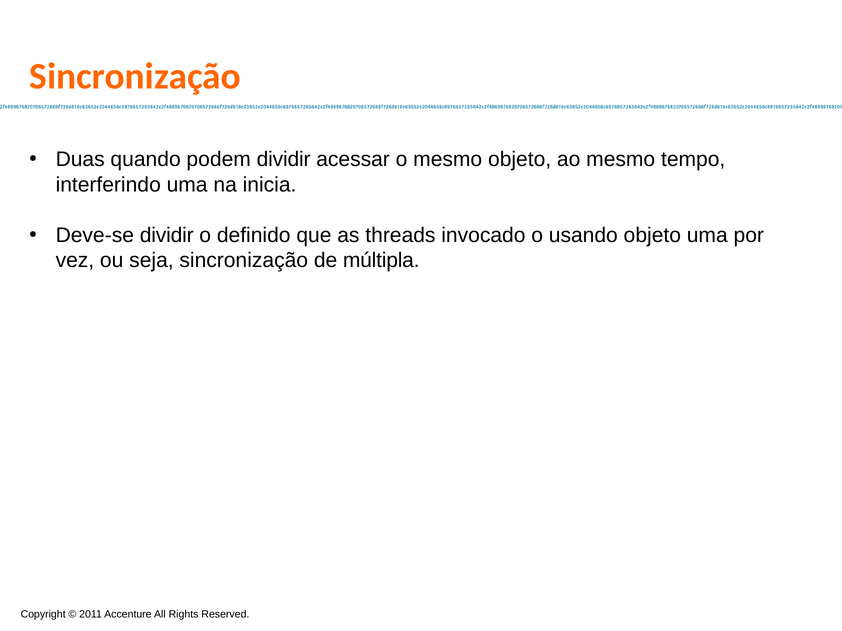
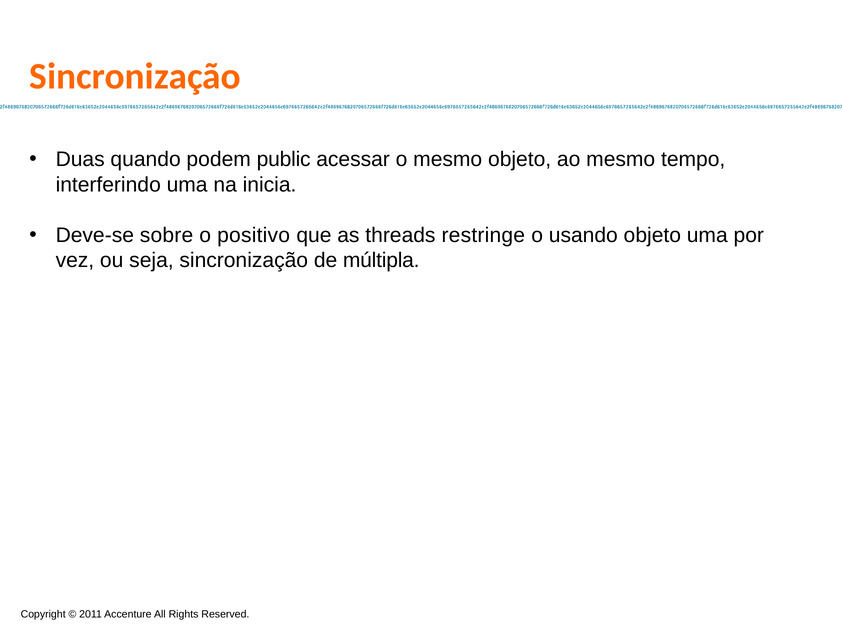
podem dividir: dividir -> public (284, 160)
Deve-se dividir: dividir -> sobre (167, 235)
definido: definido -> positivo (254, 235)
invocado: invocado -> restringe (483, 235)
